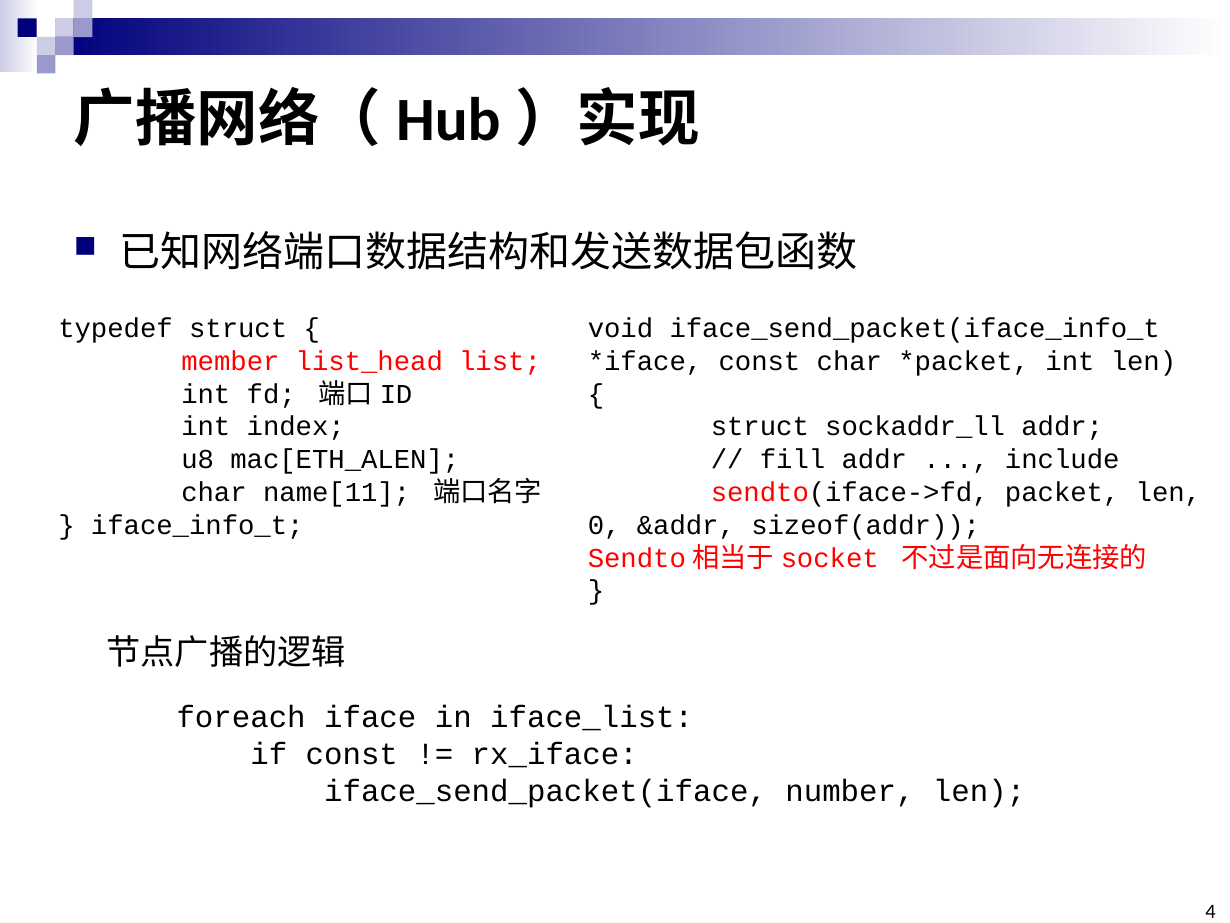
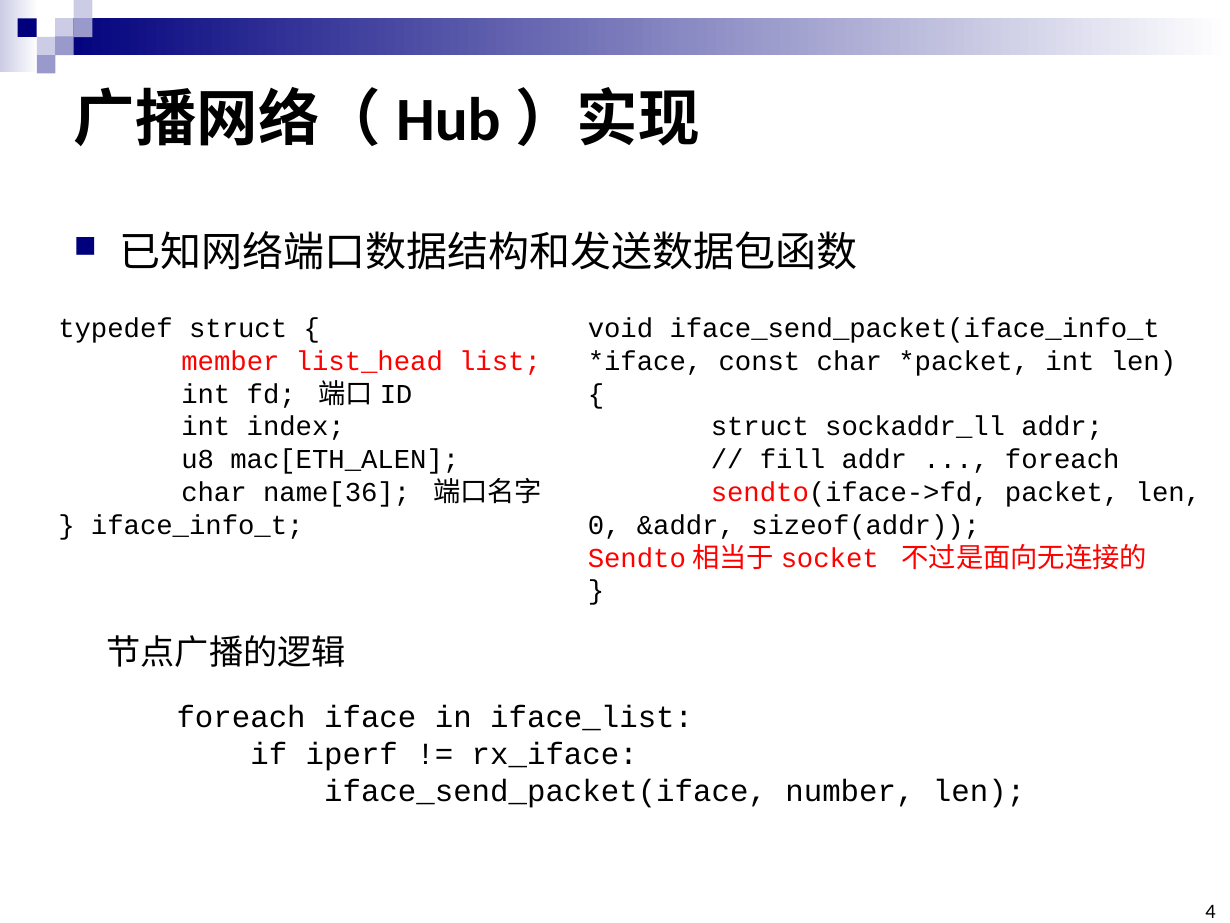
include: include -> foreach (1062, 459)
name[11: name[11 -> name[36 (337, 492)
if const: const -> iperf (352, 754)
